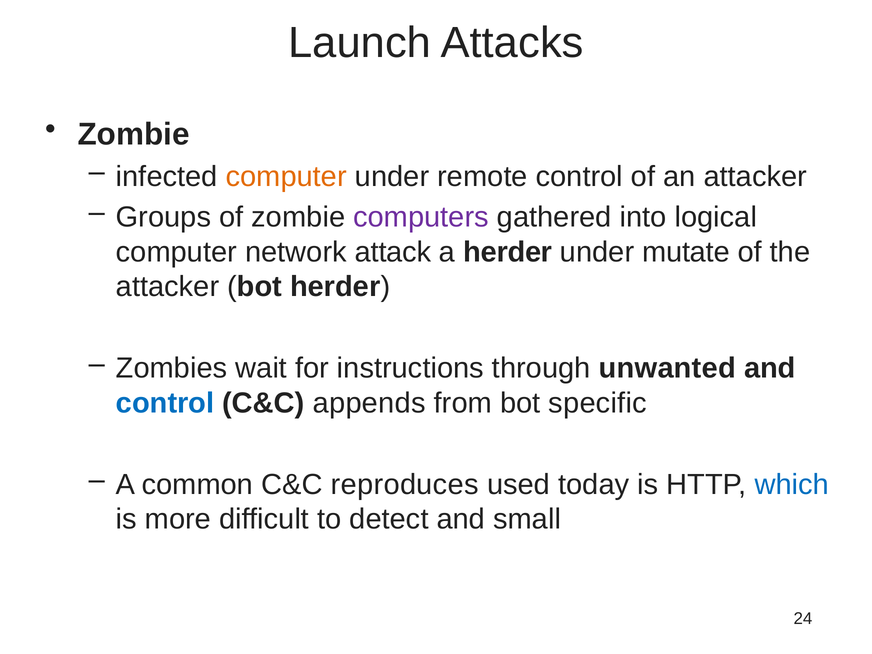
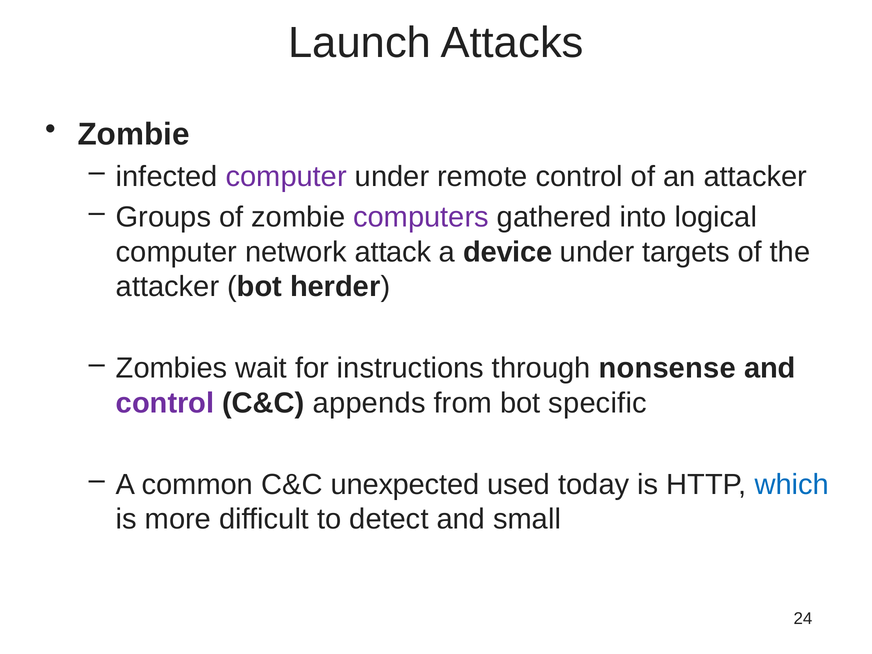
computer colour: orange -> purple (286, 176)
a herder: herder -> device (508, 252)
mutate: mutate -> targets (686, 252)
unwanted: unwanted -> nonsense (667, 368)
control colour: blue -> purple (165, 403)
reproduces: reproduces -> unexpected (405, 484)
